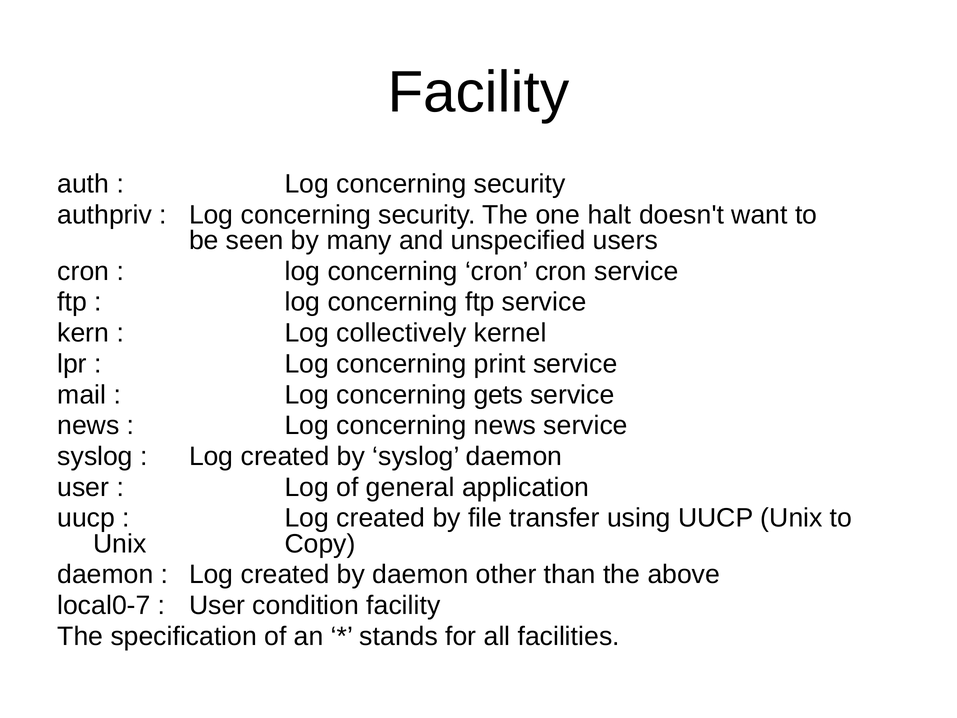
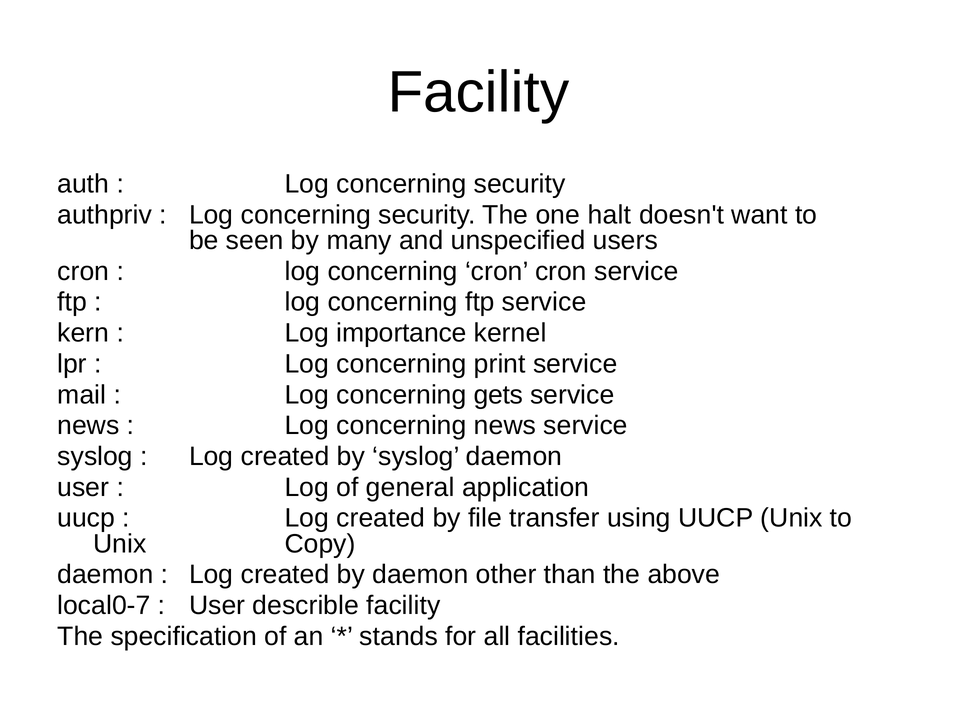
collectively: collectively -> importance (402, 333)
condition: condition -> describle (306, 605)
